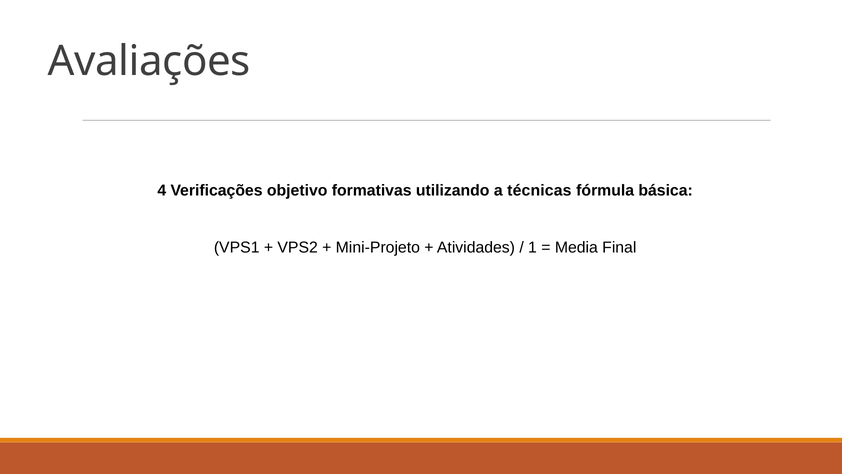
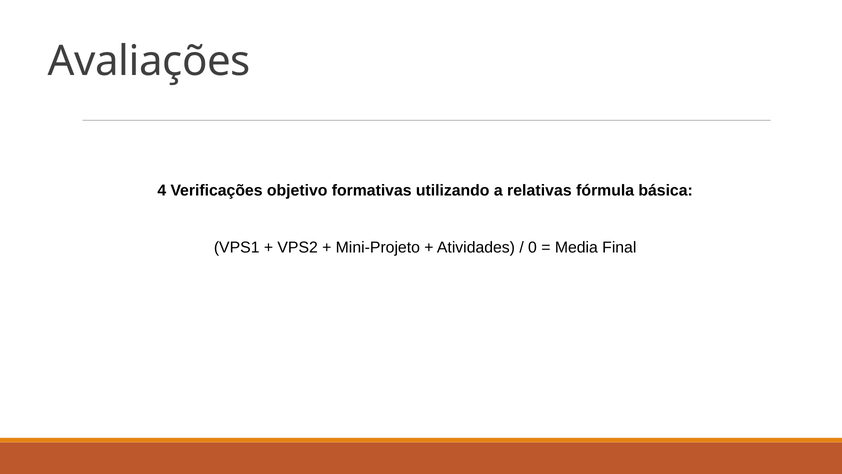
técnicas: técnicas -> relativas (539, 190)
1: 1 -> 0 (532, 247)
